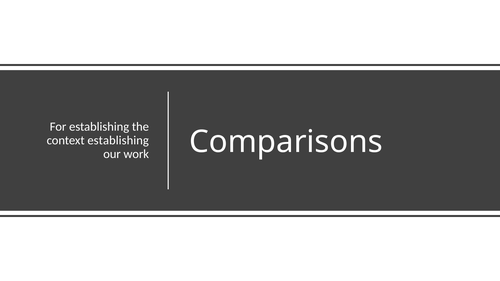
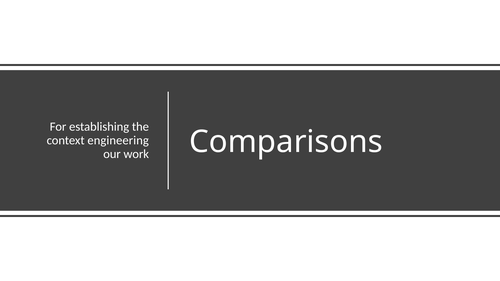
context establishing: establishing -> engineering (118, 141)
